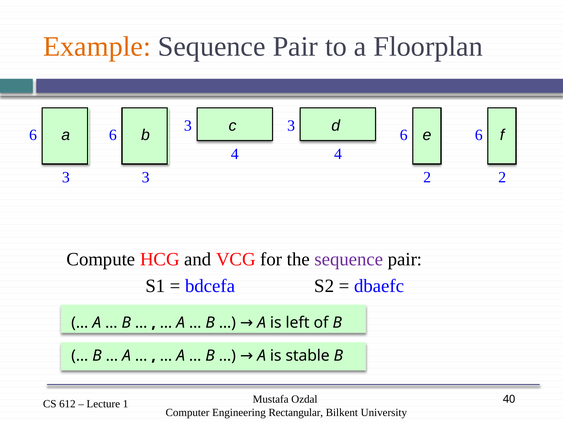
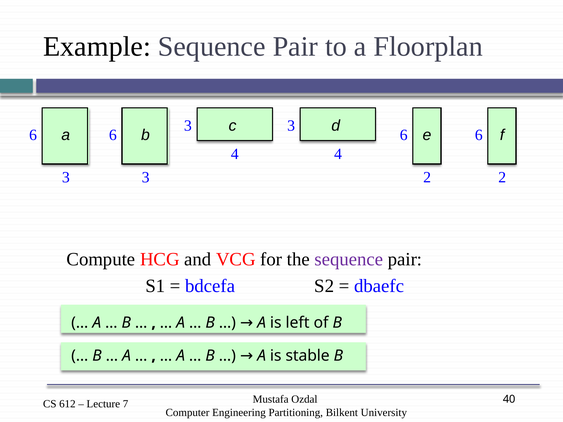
Example colour: orange -> black (97, 47)
1: 1 -> 7 (126, 404)
Rectangular: Rectangular -> Partitioning (296, 413)
